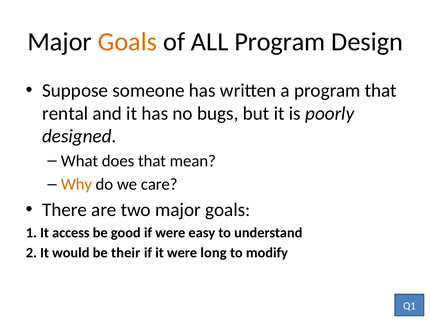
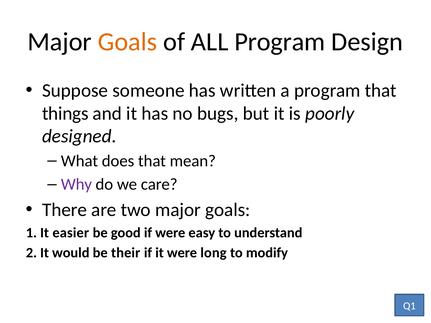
rental: rental -> things (65, 113)
Why colour: orange -> purple (76, 185)
access: access -> easier (71, 233)
